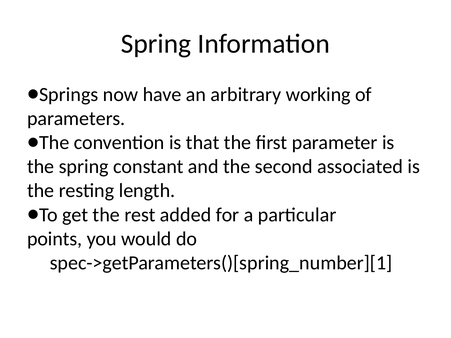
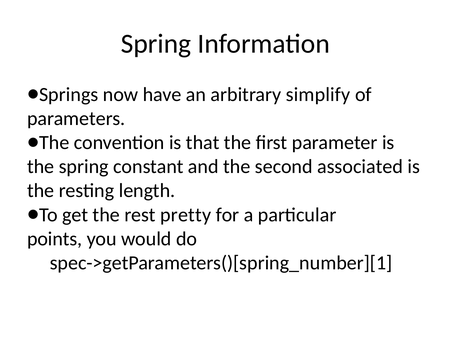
working: working -> simplify (318, 95)
added: added -> pretty (186, 215)
